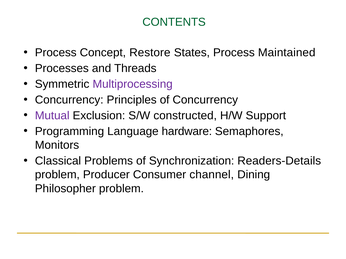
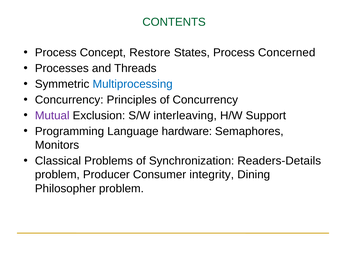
Maintained: Maintained -> Concerned (287, 53)
Multiprocessing colour: purple -> blue (133, 84)
constructed: constructed -> interleaving (185, 116)
channel: channel -> integrity (212, 175)
